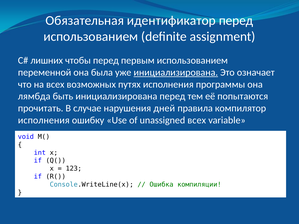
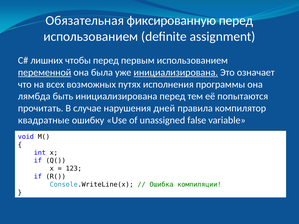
идентификатор: идентификатор -> фиксированную (171, 21)
переменной underline: none -> present (45, 72)
исполнения: исполнения -> квадратные (44, 120)
unassigned всех: всех -> false (197, 120)
